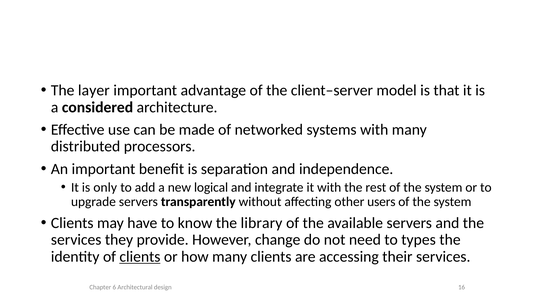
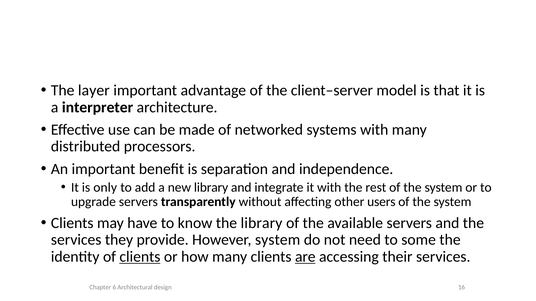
considered: considered -> interpreter (98, 107)
new logical: logical -> library (211, 188)
However change: change -> system (278, 240)
types: types -> some (419, 240)
are underline: none -> present (305, 257)
